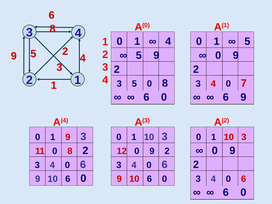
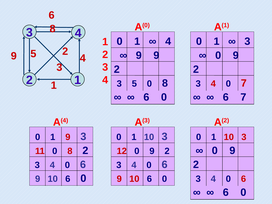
5: 5 -> 3 (247, 41)
5: 5 -> 9 (139, 55)
9: 9 -> 7 (243, 97)
